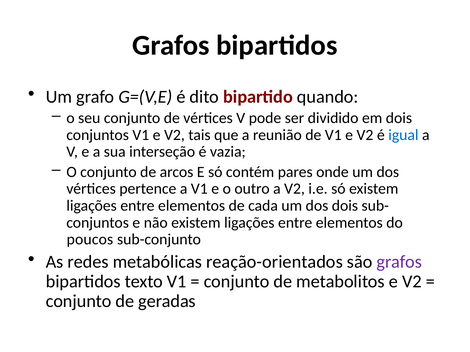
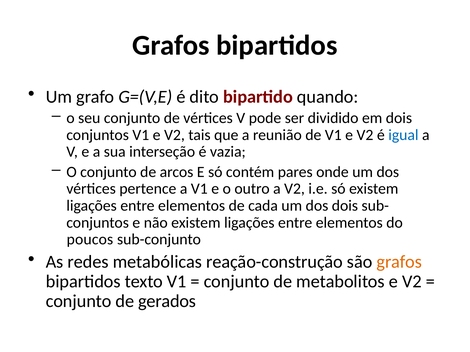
reação-orientados: reação-orientados -> reação-construção (275, 262)
grafos colour: purple -> orange (399, 262)
geradas: geradas -> gerados (167, 302)
